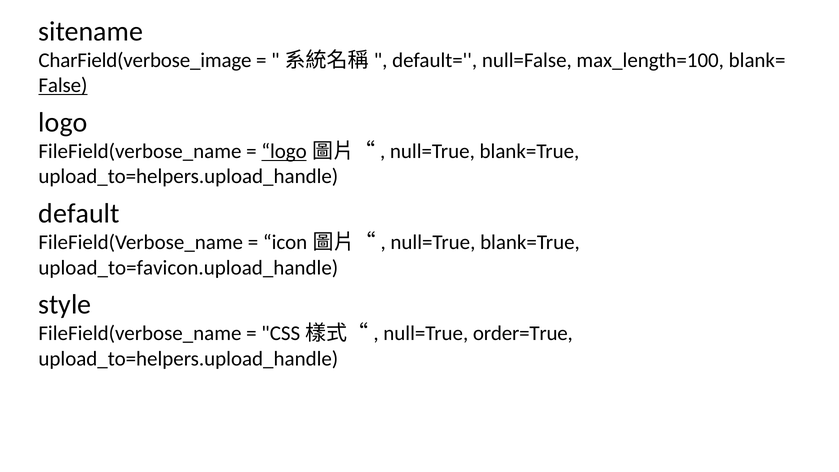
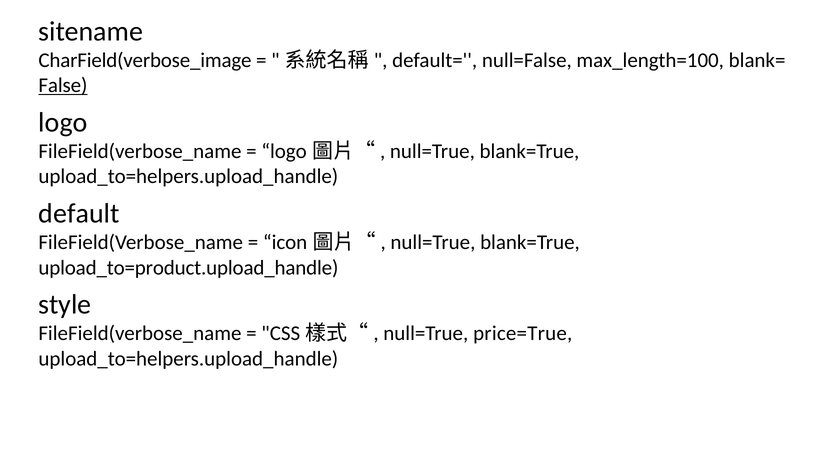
logo underline: present -> none (284, 151)
upload_to=favicon.upload_handle: upload_to=favicon.upload_handle -> upload_to=product.upload_handle (188, 268)
order=True: order=True -> price=True (523, 334)
